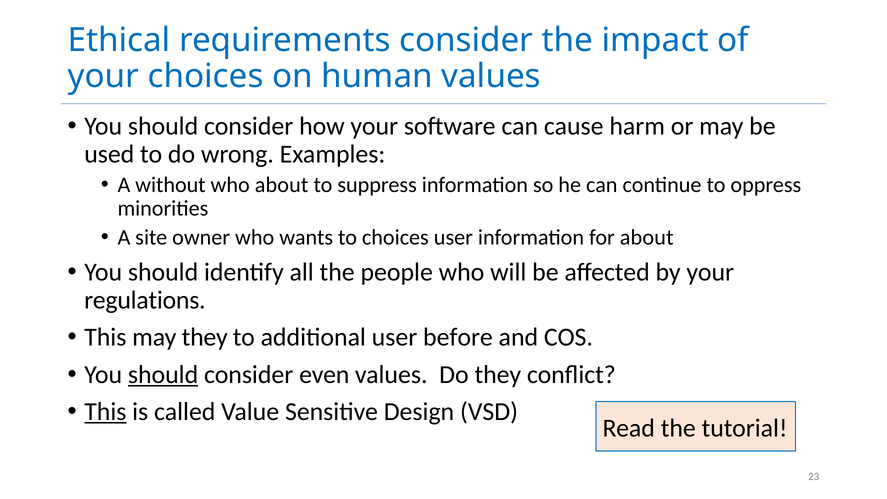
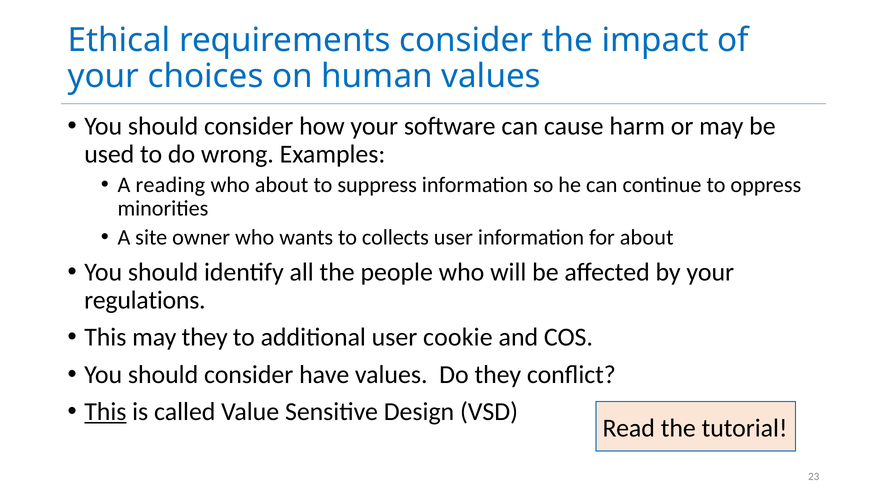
without: without -> reading (170, 185)
to choices: choices -> collects (395, 237)
before: before -> cookie (458, 337)
should underline: present -> none (163, 374)
even: even -> have (324, 374)
